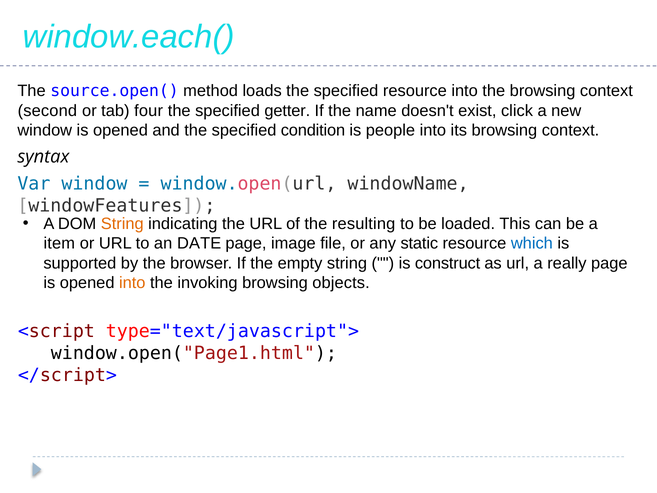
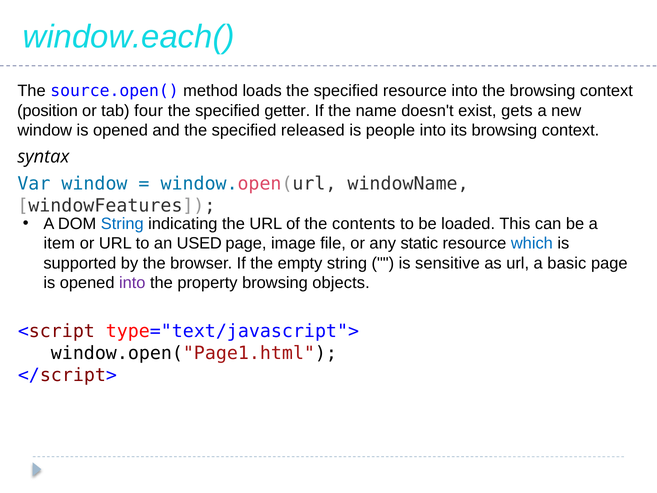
second: second -> position (48, 111)
click: click -> gets (517, 111)
condition: condition -> released (313, 130)
String colour: orange -> blue (122, 224)
resulting: resulting -> contents (364, 224)
DATE: DATE -> USED (199, 243)
construct: construct -> sensitive (447, 263)
really: really -> basic (567, 263)
into colour: orange -> purple (132, 283)
invoking: invoking -> property (207, 283)
